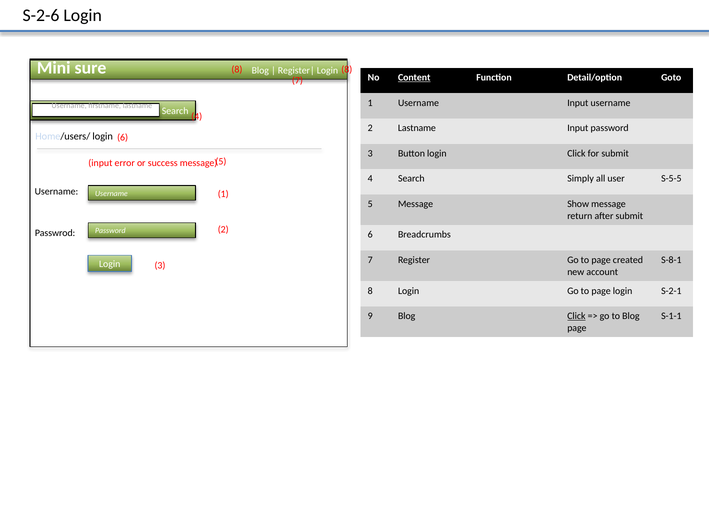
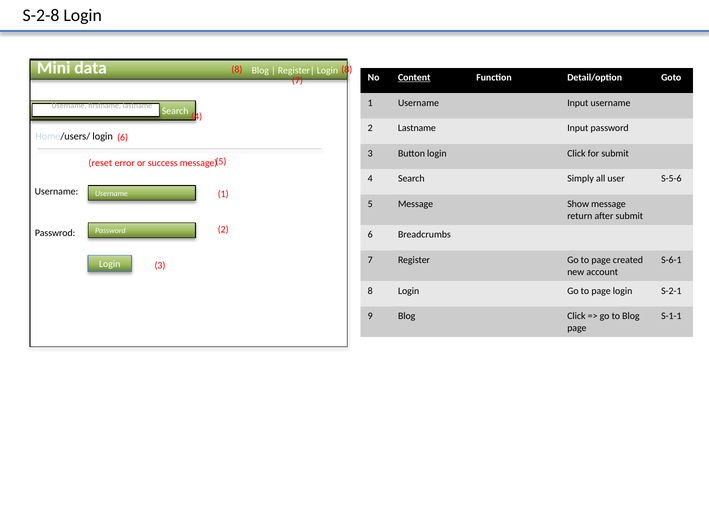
S-2-6: S-2-6 -> S-2-8 (41, 15)
sure: sure -> data (91, 68)
input: input -> reset (100, 163)
S-5-5: S-5-5 -> S-5-6 (671, 179)
S-8-1: S-8-1 -> S-6-1 (671, 260)
Click underline: present -> none (576, 317)
